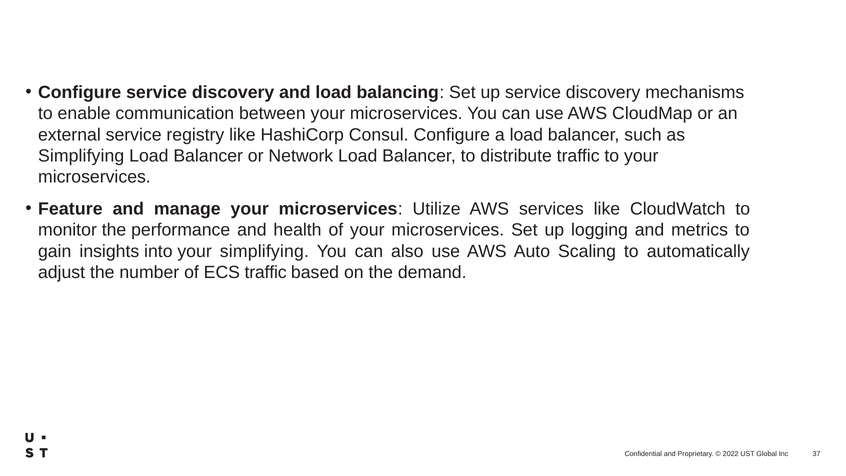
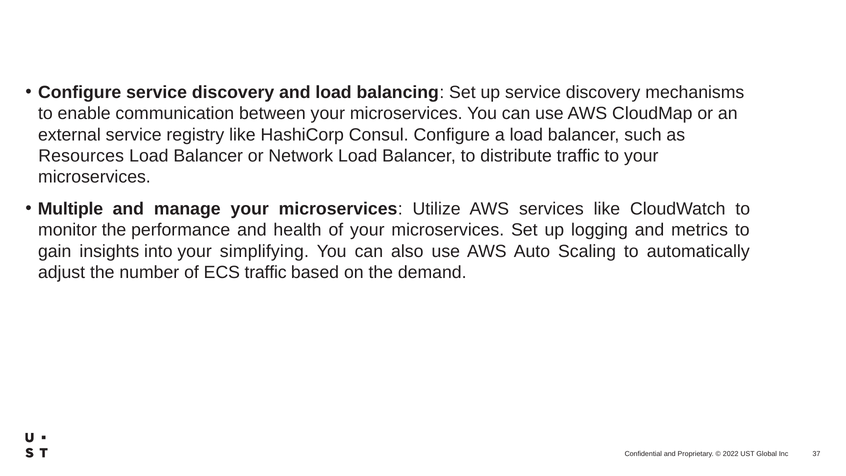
Simplifying: Simplifying -> Resources (81, 156)
Feature: Feature -> Multiple (70, 209)
